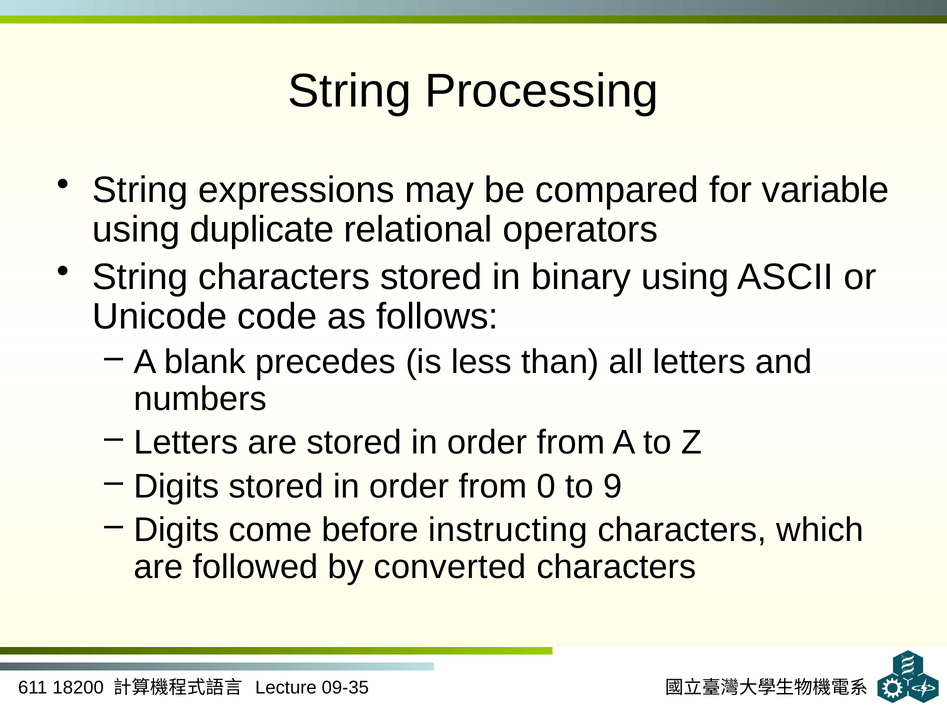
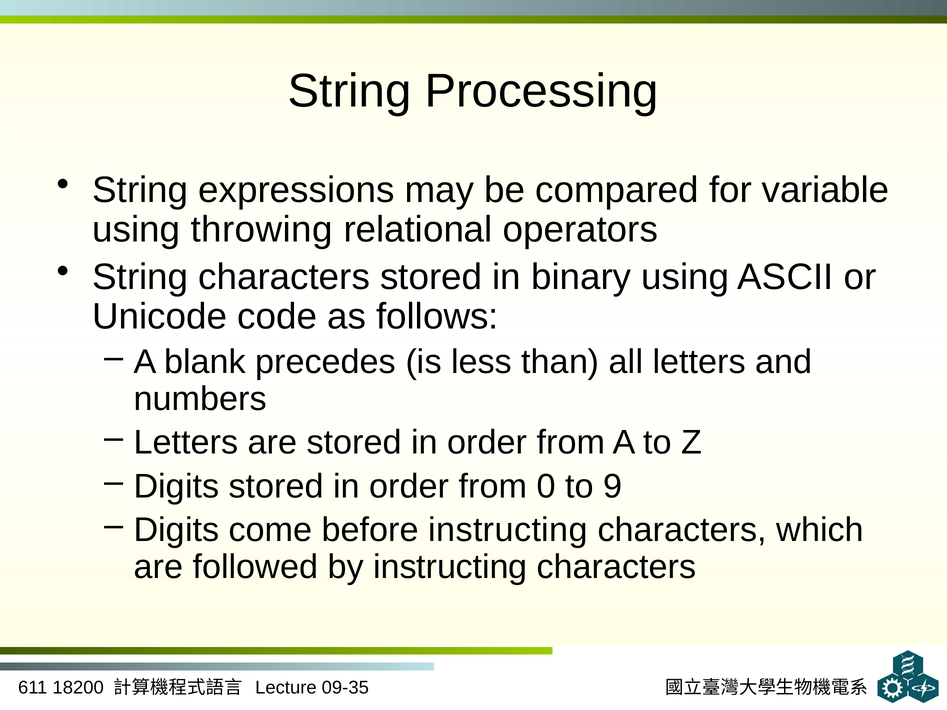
duplicate: duplicate -> throwing (262, 230)
by converted: converted -> instructing (450, 567)
